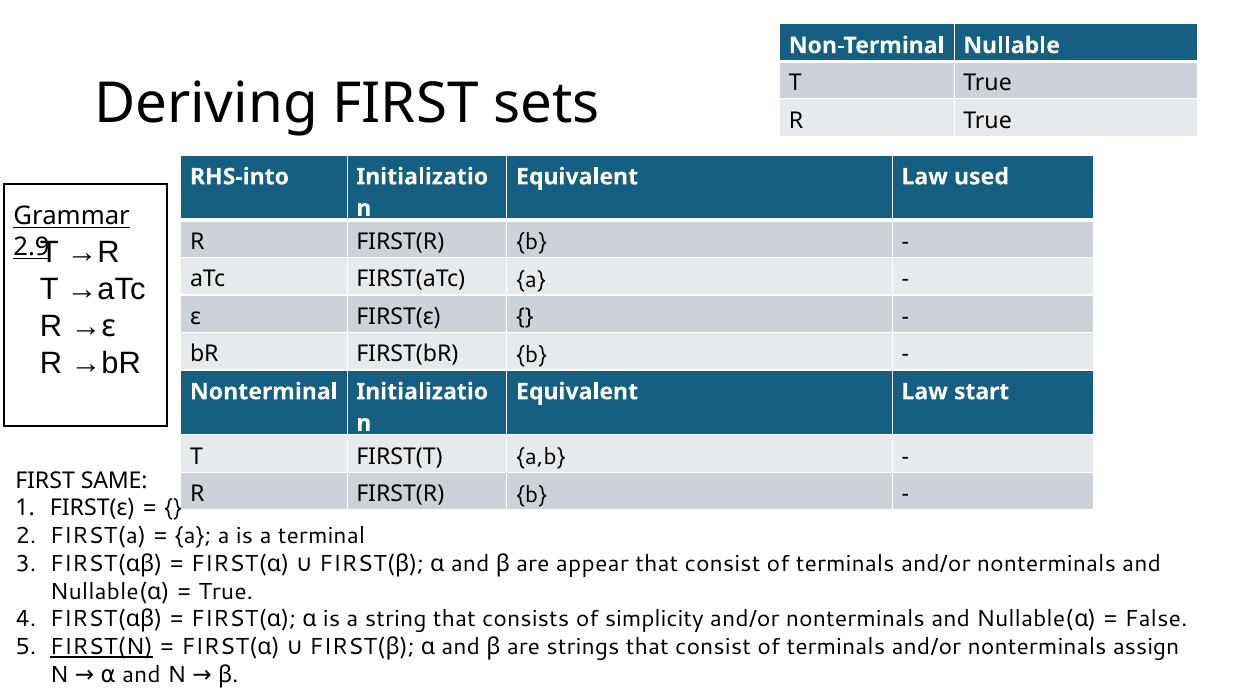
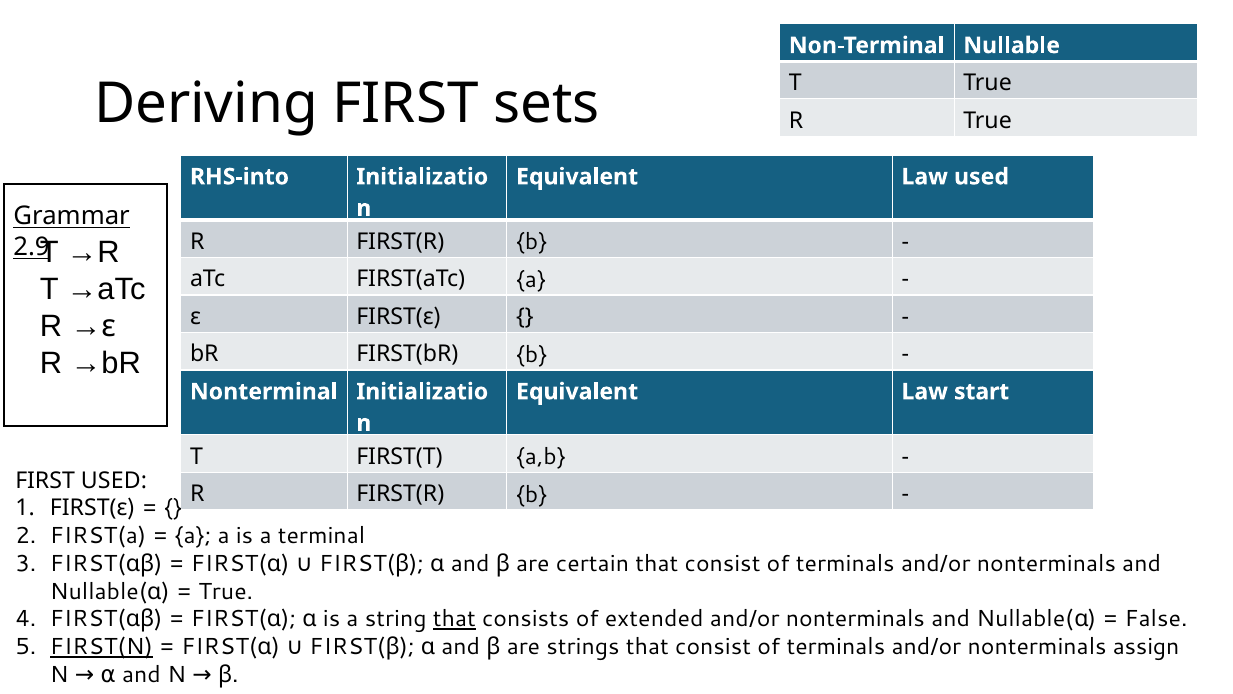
FIRST SAME: SAME -> USED (114, 480)
appear: appear -> certain (592, 563)
that underline: none -> present (454, 619)
simplicity: simplicity -> extended (654, 619)
